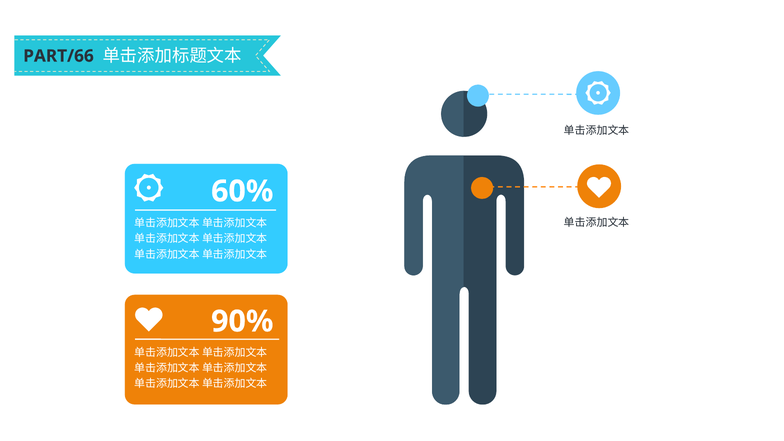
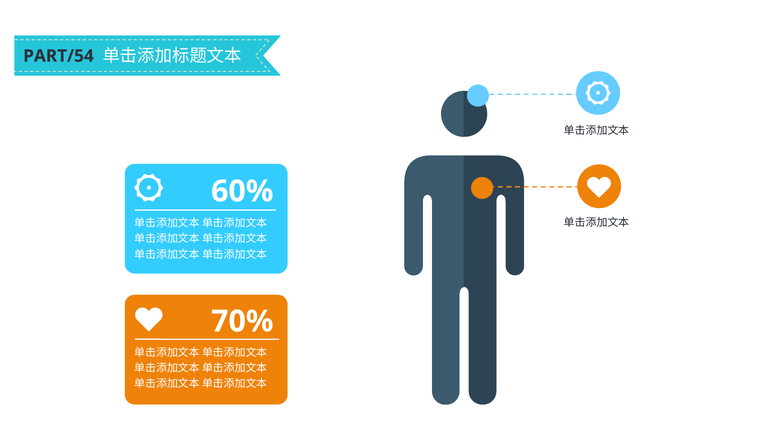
PART/66: PART/66 -> PART/54 (59, 56)
90%: 90% -> 70% (242, 321)
